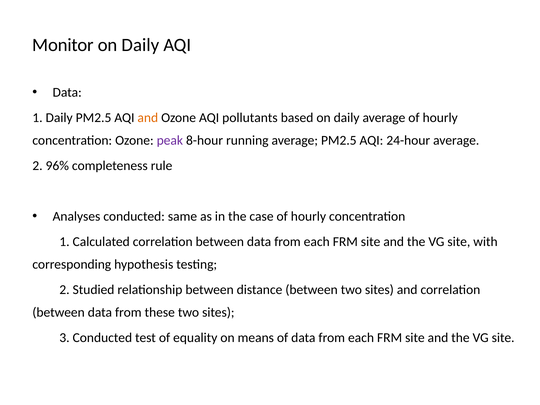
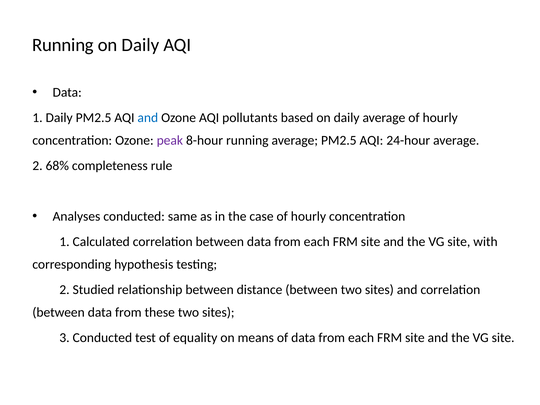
Monitor: Monitor -> Running (63, 45)
and colour: orange -> blue (148, 118)
96%: 96% -> 68% (57, 166)
